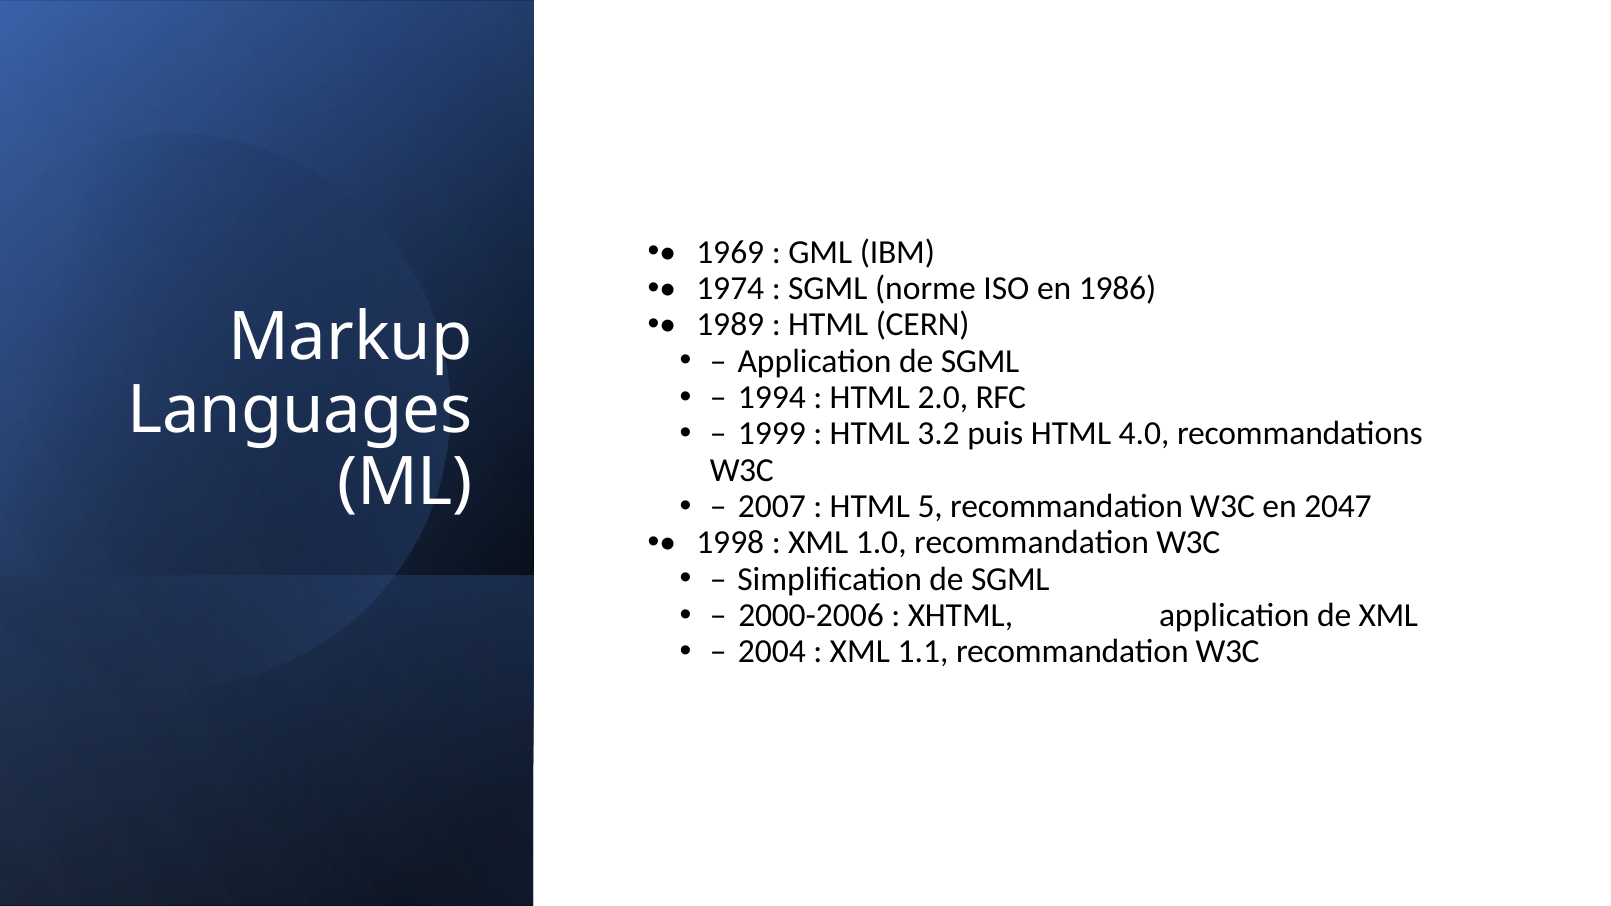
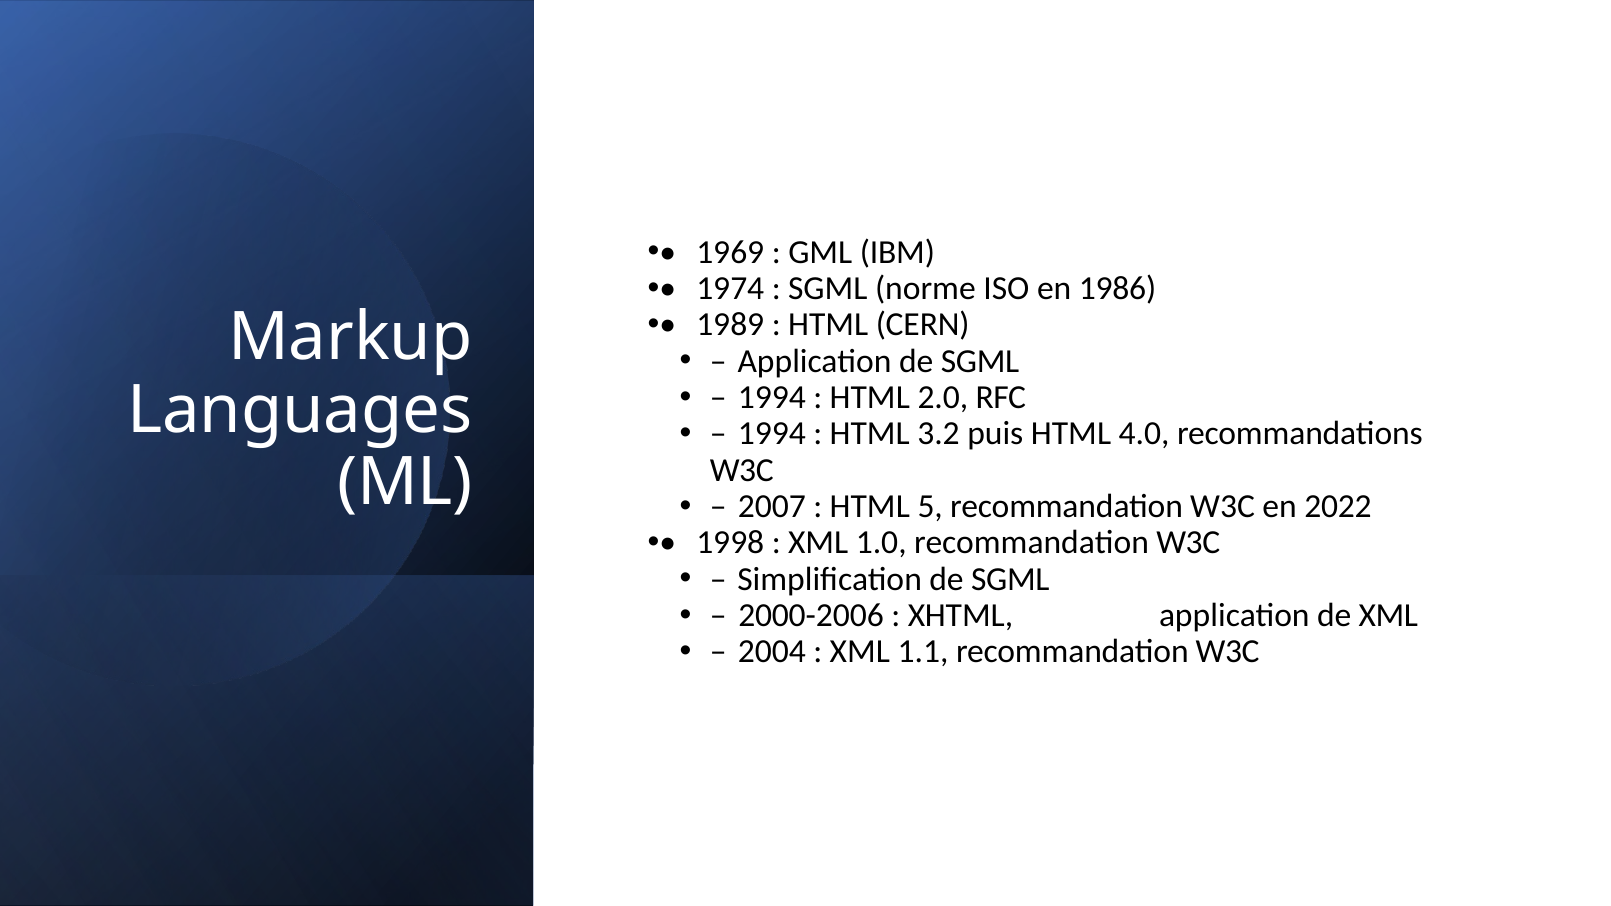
1999: 1999 -> 1994 (772, 434)
2047: 2047 -> 2022 (1338, 506)
